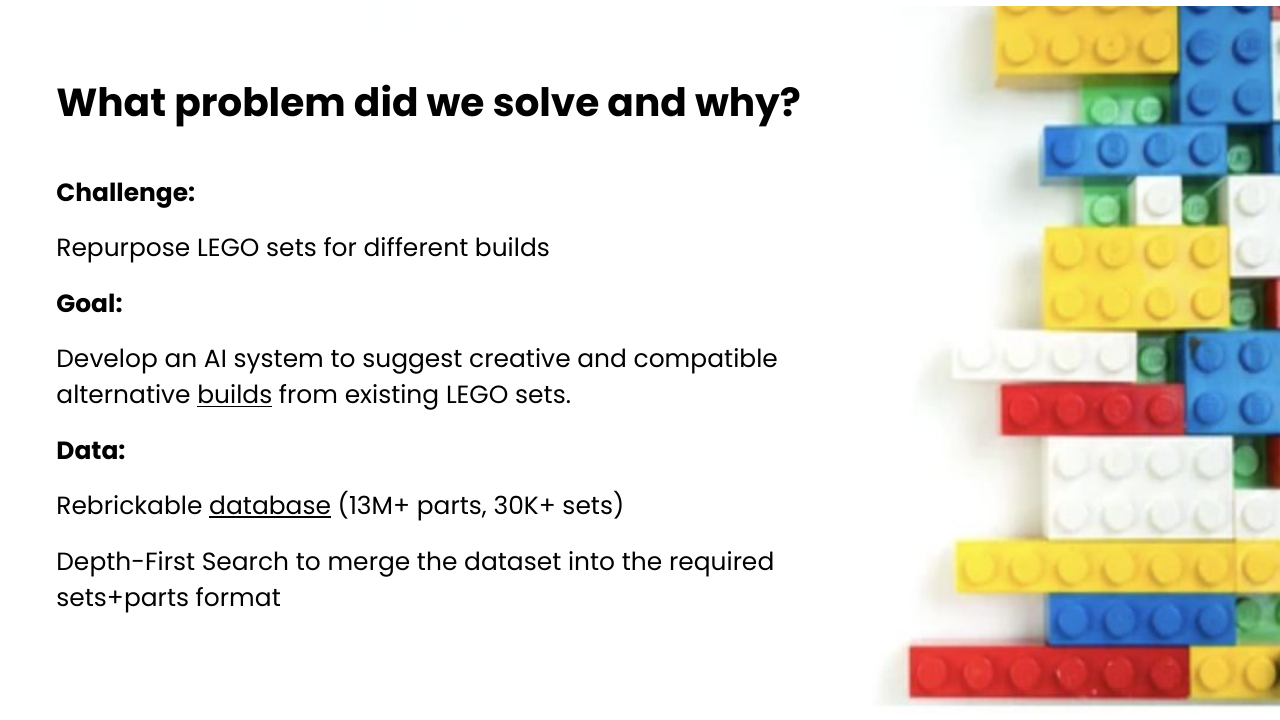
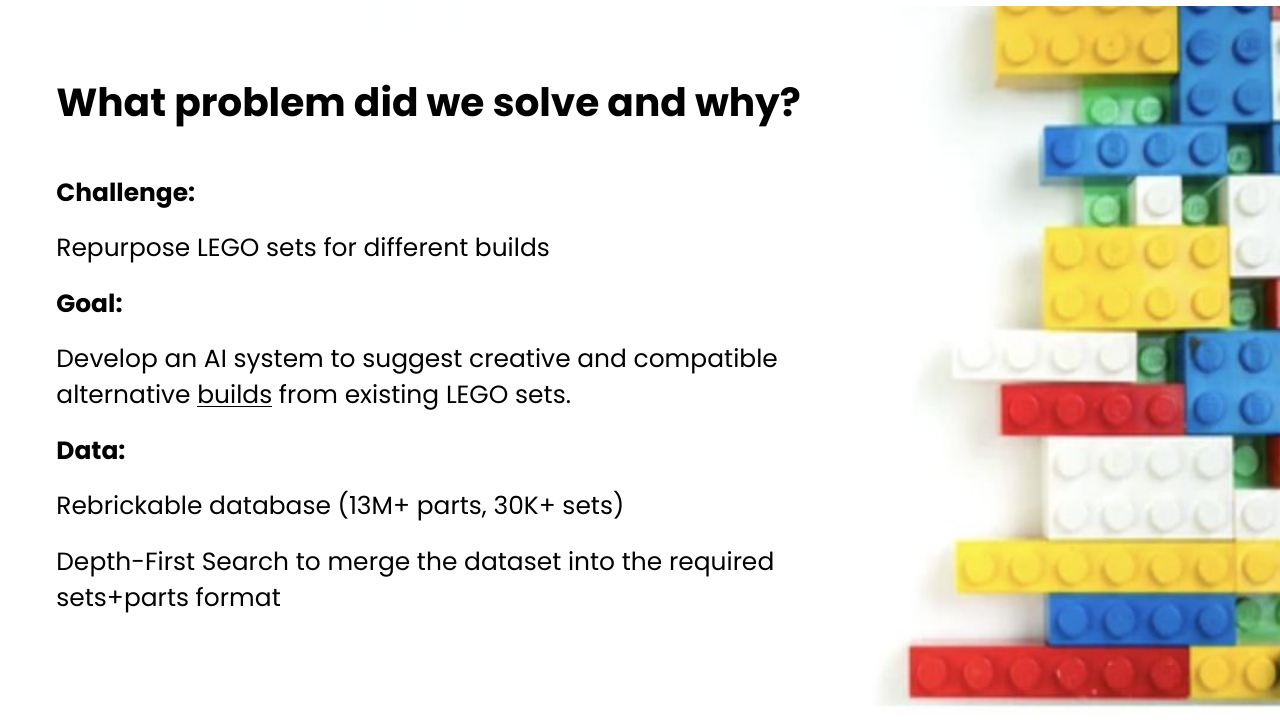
database underline: present -> none (270, 507)
